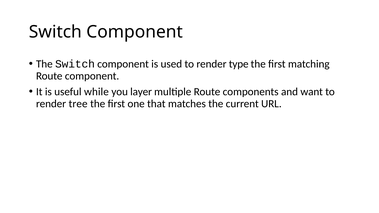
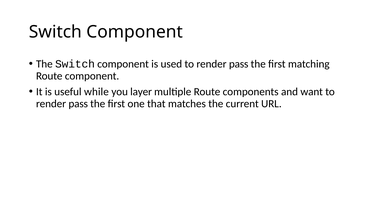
used to render type: type -> pass (239, 64)
tree: tree -> pass (78, 104)
